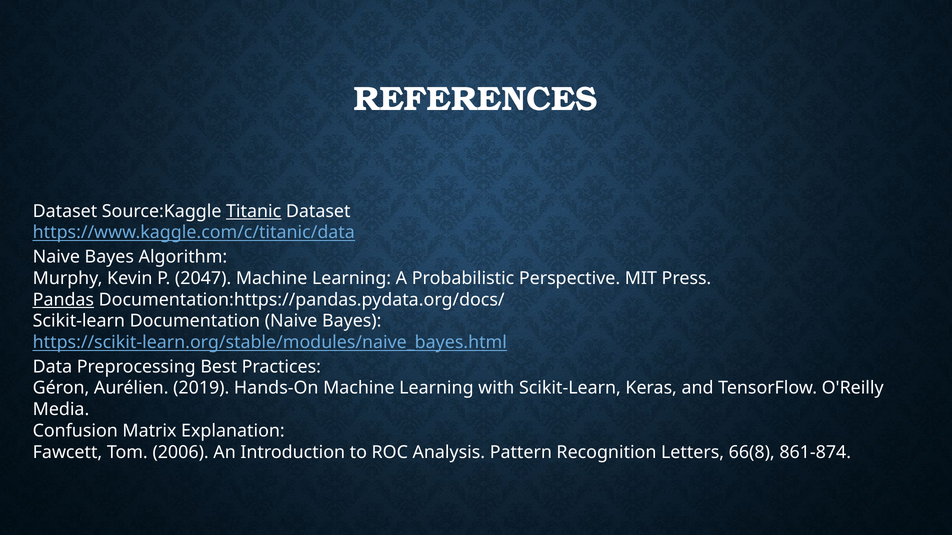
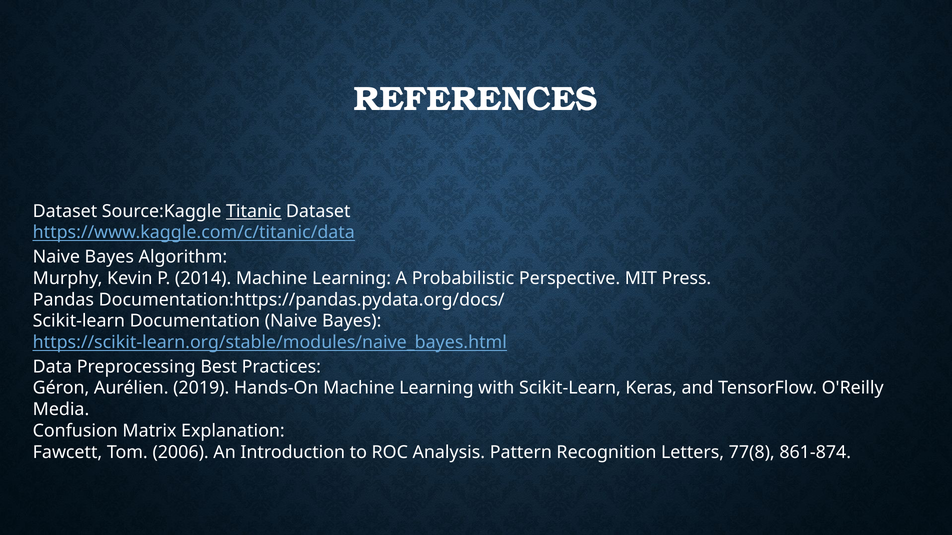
2047: 2047 -> 2014 (203, 278)
Pandas underline: present -> none (63, 300)
66(8: 66(8 -> 77(8 (752, 453)
